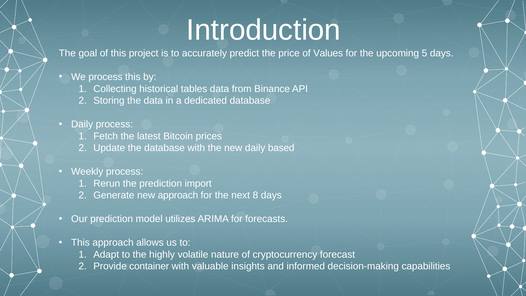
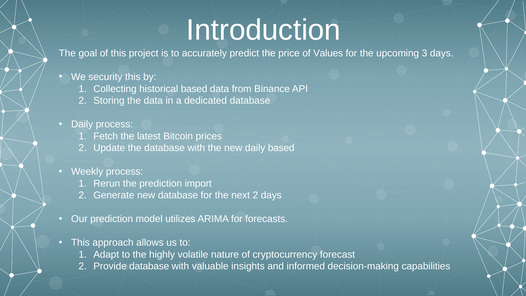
5: 5 -> 3 (424, 53)
We process: process -> security (105, 77)
historical tables: tables -> based (194, 89)
new approach: approach -> database (178, 195)
next 8: 8 -> 2 (255, 195)
Provide container: container -> database (149, 266)
